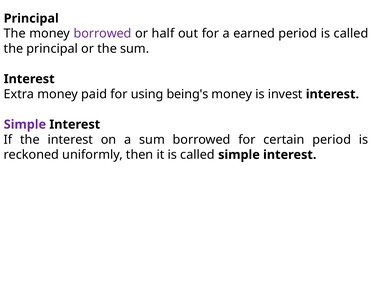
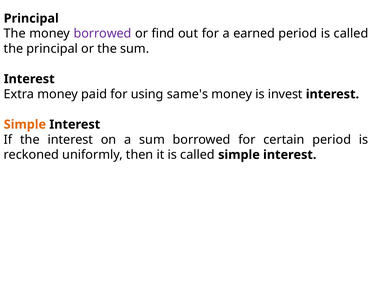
half: half -> find (163, 34)
being's: being's -> same's (187, 94)
Simple colour: purple -> orange (25, 125)
